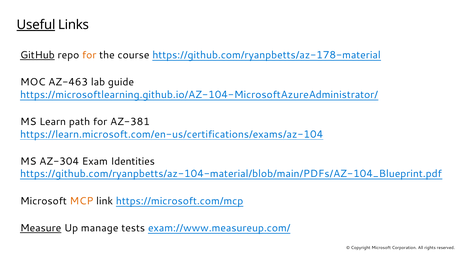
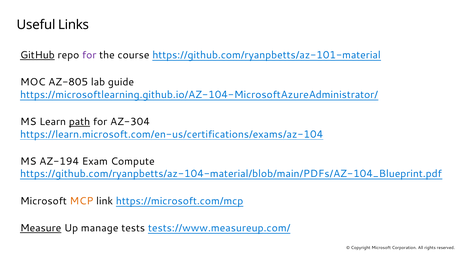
Useful underline: present -> none (36, 25)
for colour: orange -> purple (89, 55)
https://github.com/ryanpbetts/az-178-material: https://github.com/ryanpbetts/az-178-material -> https://github.com/ryanpbetts/az-101-material (267, 55)
AZ-463: AZ-463 -> AZ-805 (68, 82)
path underline: none -> present (79, 122)
AZ-381: AZ-381 -> AZ-304 (130, 122)
AZ-304: AZ-304 -> AZ-194 (59, 161)
Identities: Identities -> Compute (133, 161)
exam://www.measureup.com/: exam://www.measureup.com/ -> tests://www.measureup.com/ (219, 228)
